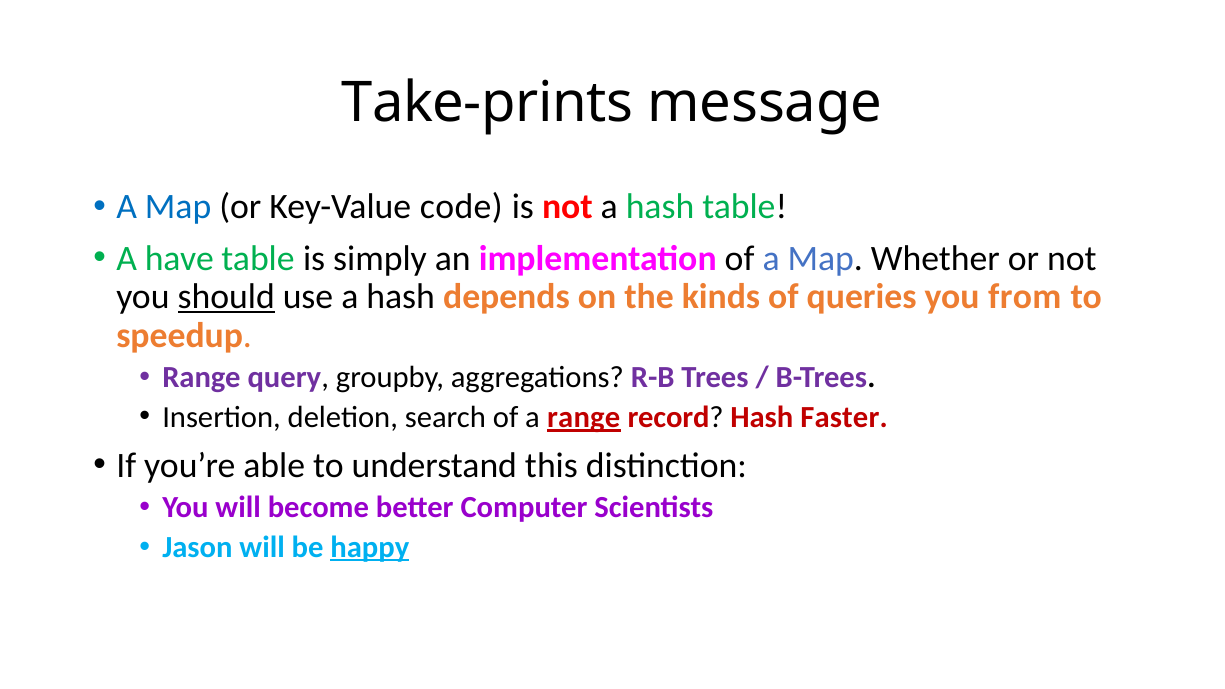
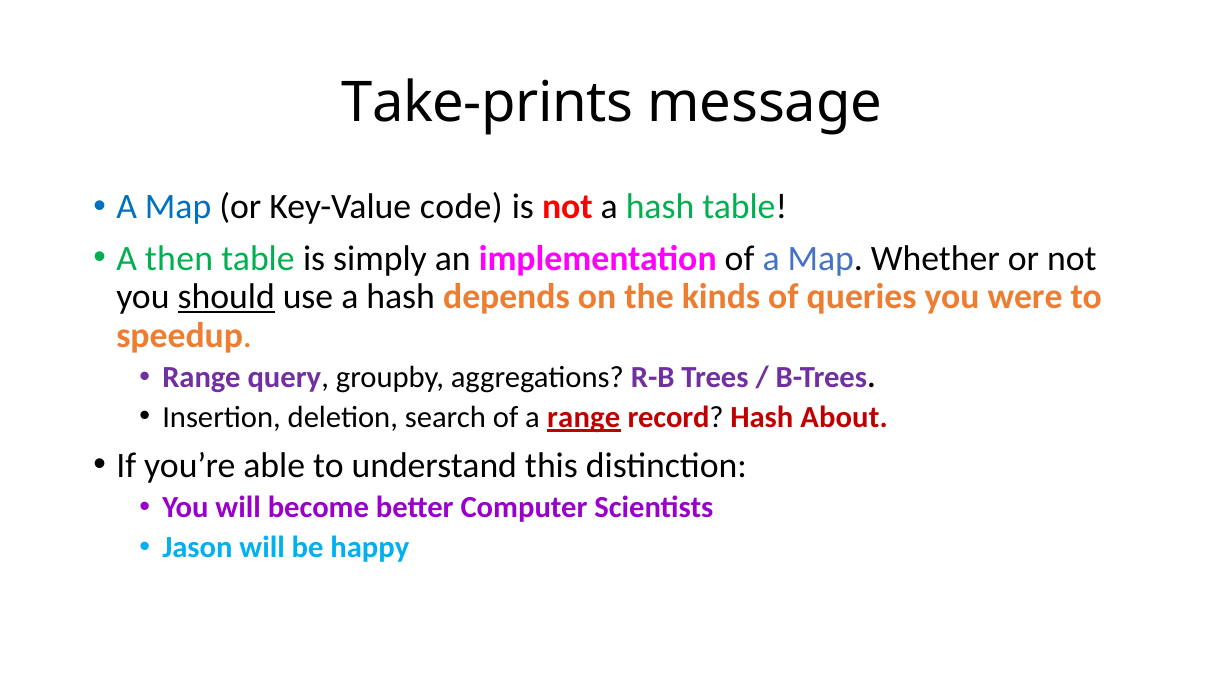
have: have -> then (179, 258)
from: from -> were (1025, 297)
Faster: Faster -> About (844, 417)
happy underline: present -> none (370, 547)
